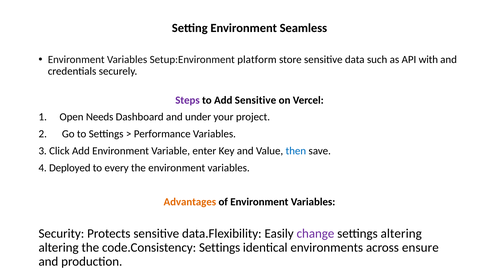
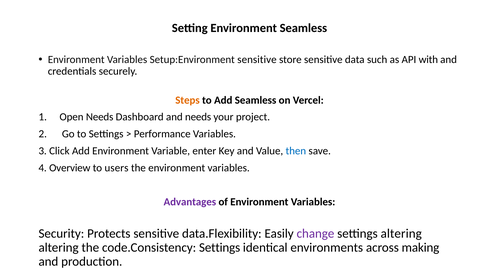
Setup:Environment platform: platform -> sensitive (257, 60)
Steps colour: purple -> orange (187, 100)
Add Sensitive: Sensitive -> Seamless (256, 100)
and under: under -> needs (198, 117)
Deployed: Deployed -> Overview (70, 168)
every: every -> users (117, 168)
Advantages colour: orange -> purple (190, 202)
ensure: ensure -> making (421, 248)
